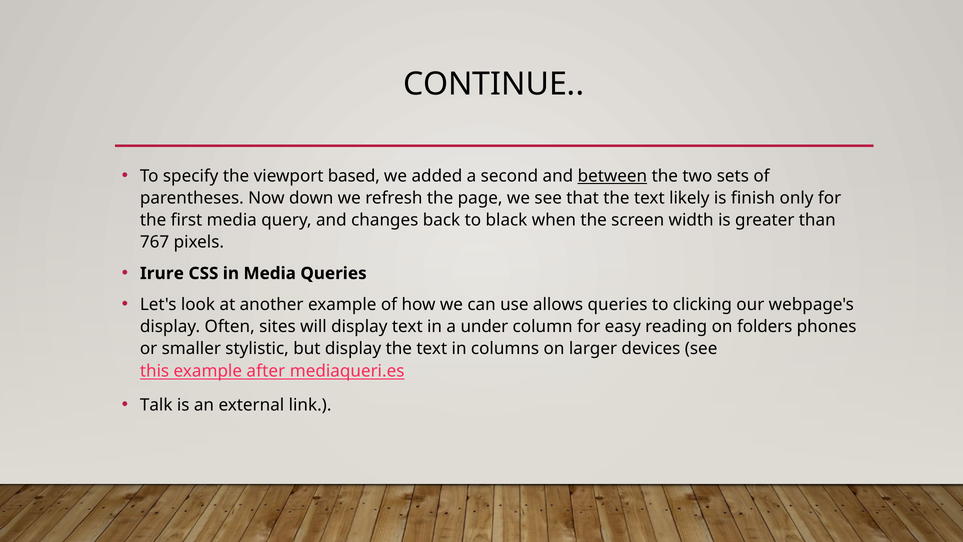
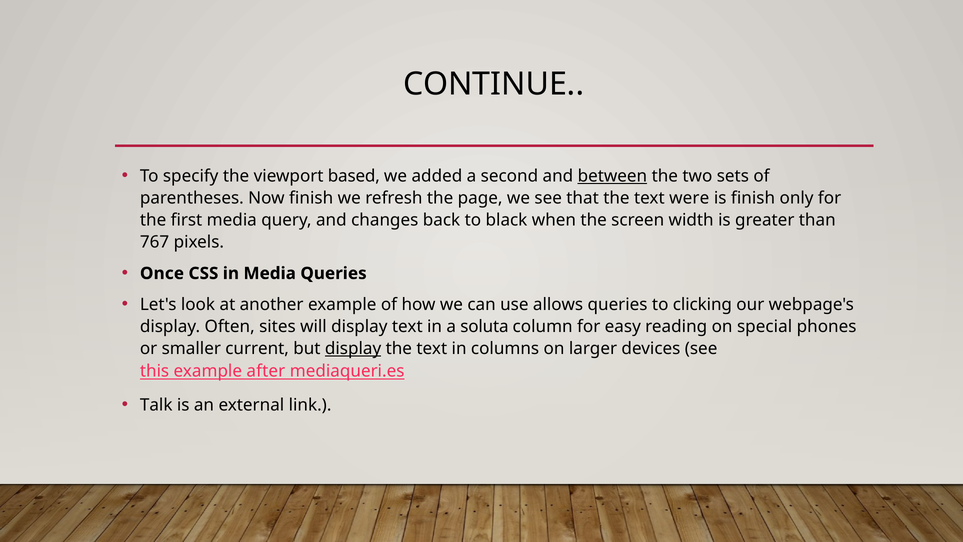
Now down: down -> finish (311, 198)
likely: likely -> were (689, 198)
Irure: Irure -> Once (162, 273)
under: under -> soluta (484, 326)
folders: folders -> special (765, 326)
stylistic: stylistic -> current (257, 349)
display underline: none -> present (353, 349)
